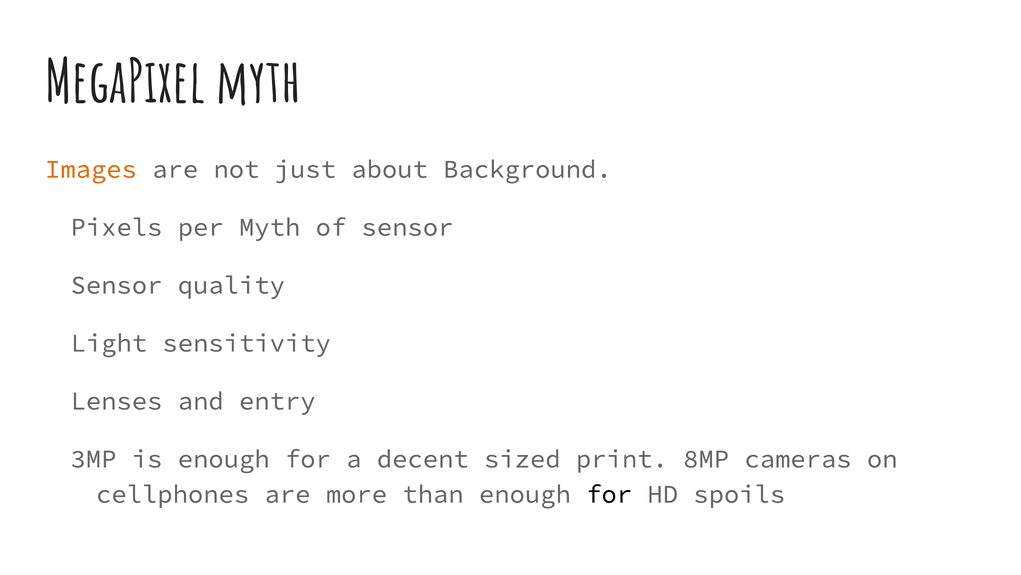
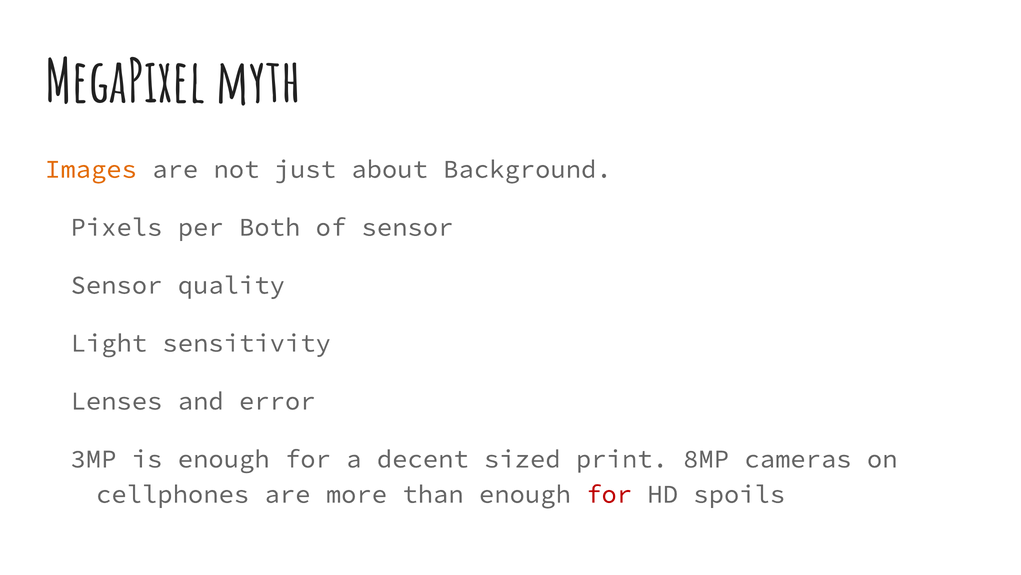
per Myth: Myth -> Both (270, 227)
entry: entry -> error (277, 401)
for colour: black -> red (609, 494)
